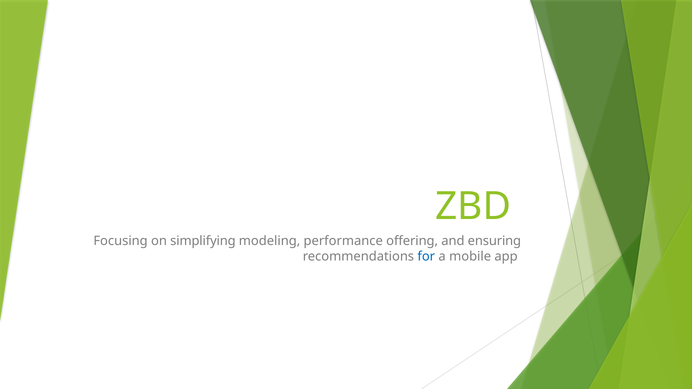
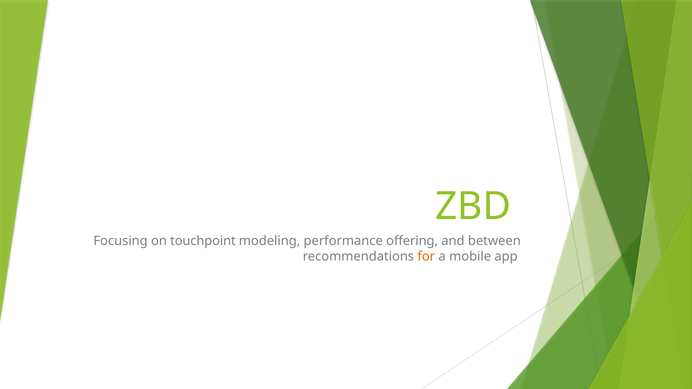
simplifying: simplifying -> touchpoint (203, 241)
ensuring: ensuring -> between (494, 241)
for colour: blue -> orange (426, 257)
